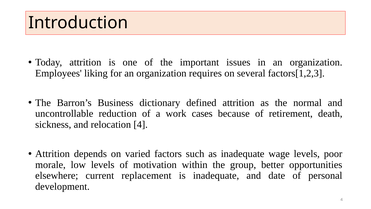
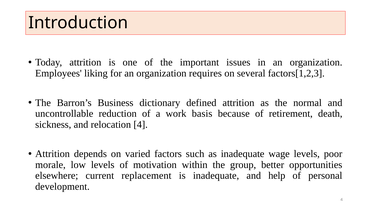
cases: cases -> basis (202, 113)
date: date -> help (277, 175)
